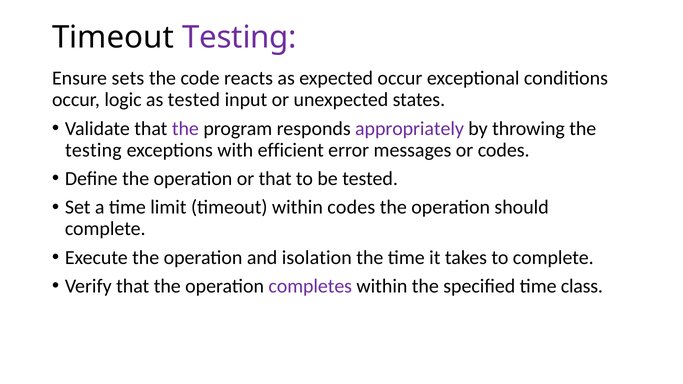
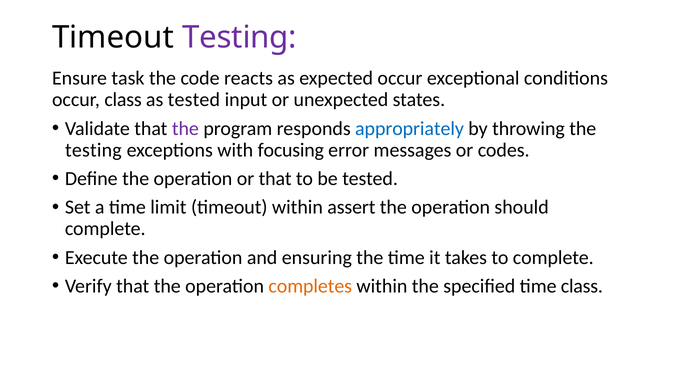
sets: sets -> task (128, 78)
occur logic: logic -> class (123, 100)
appropriately colour: purple -> blue (410, 129)
efficient: efficient -> focusing (291, 150)
within codes: codes -> assert (351, 207)
isolation: isolation -> ensuring (317, 258)
completes colour: purple -> orange (310, 286)
